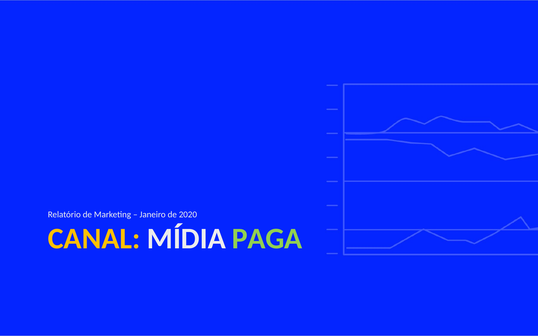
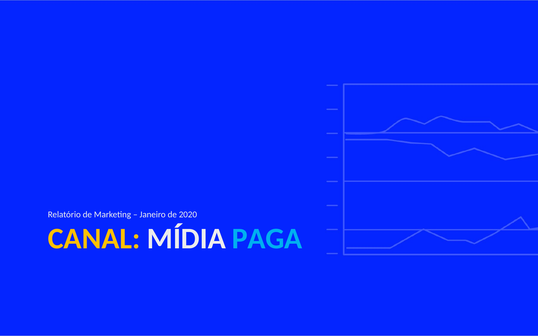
PAGA colour: light green -> light blue (267, 239)
